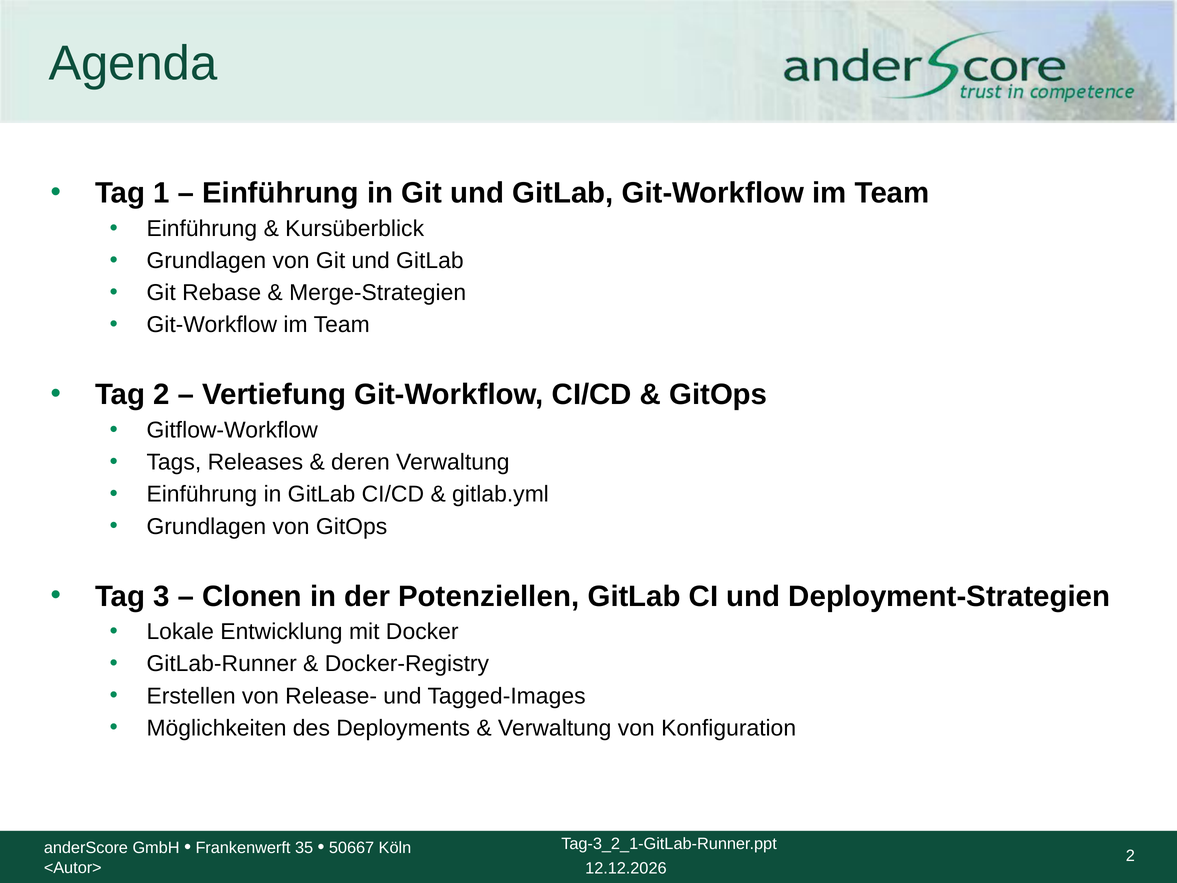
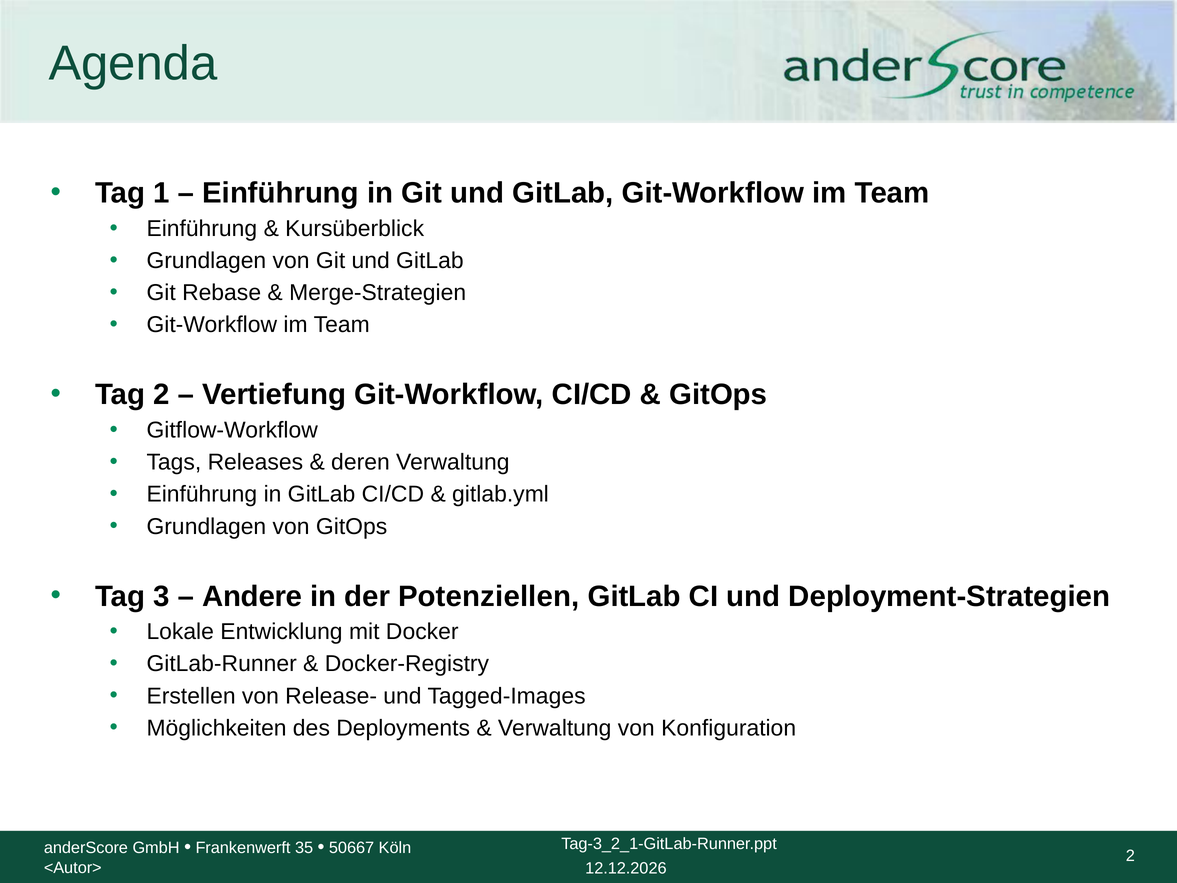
Clonen: Clonen -> Andere (252, 596)
